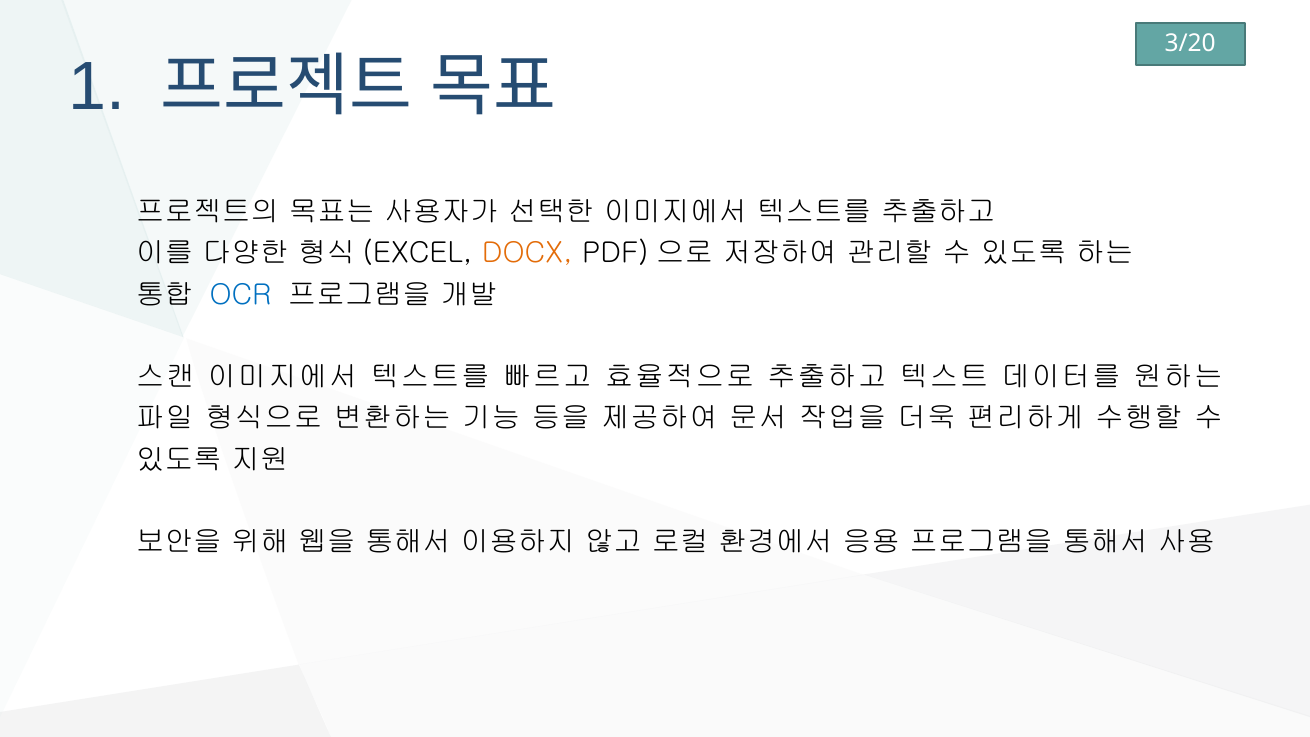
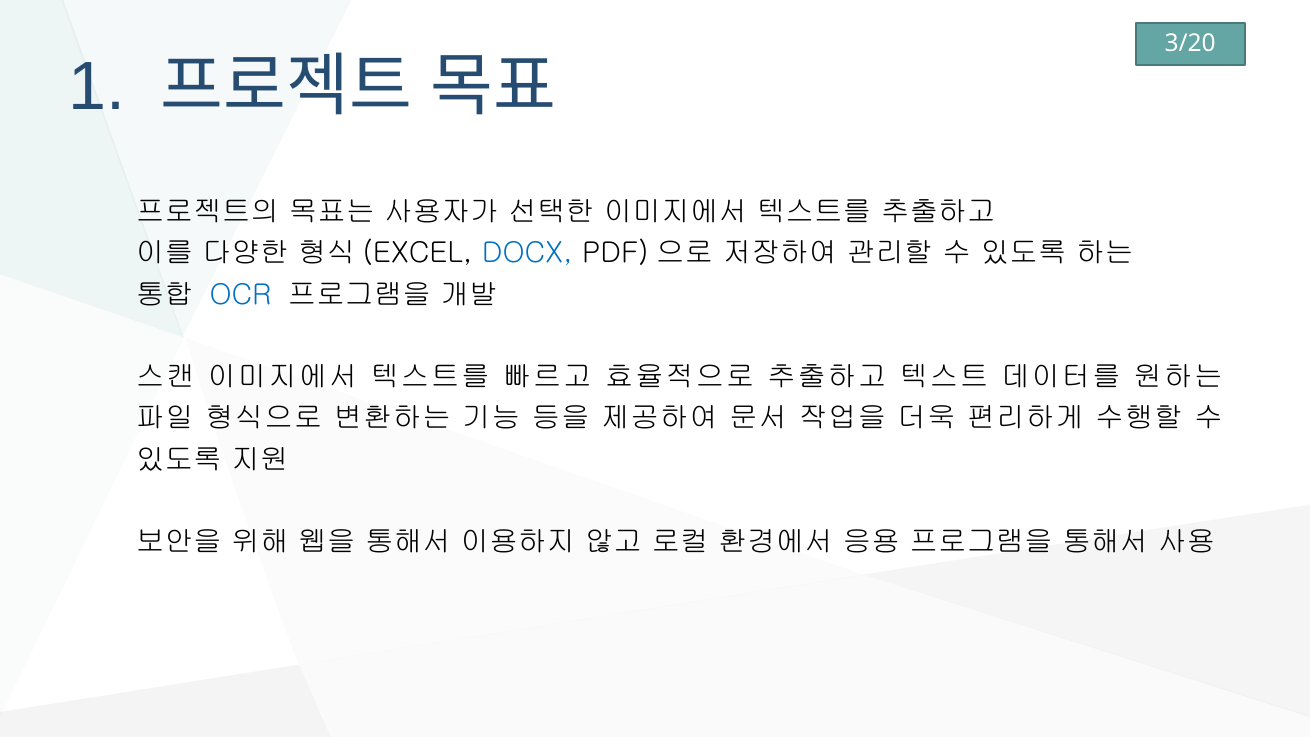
DOCX colour: orange -> blue (527, 253)
